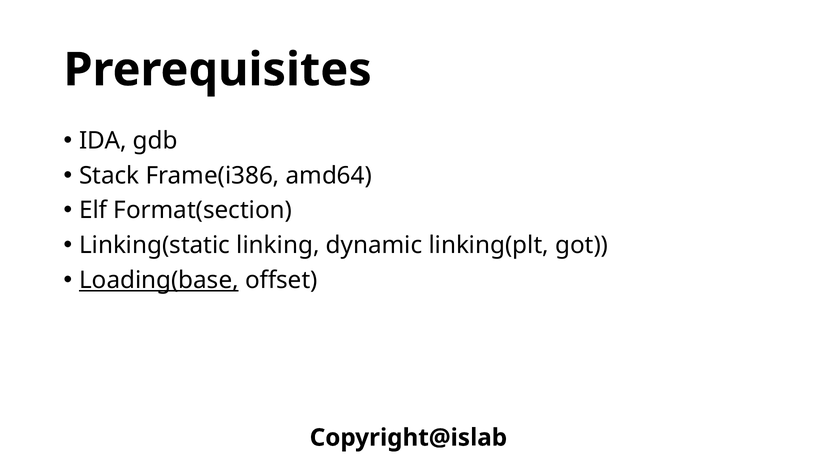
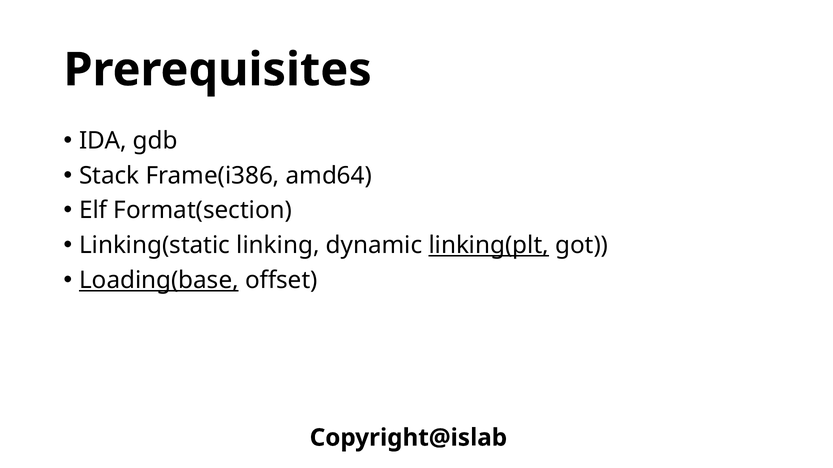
linking(plt underline: none -> present (489, 246)
